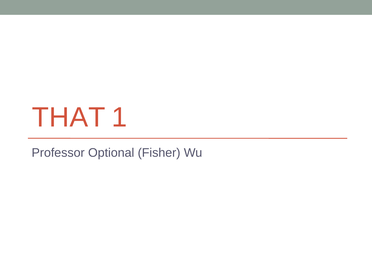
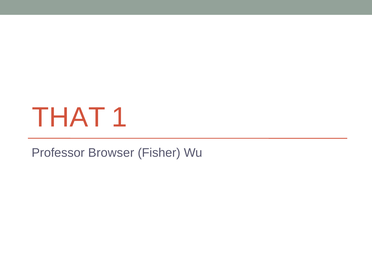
Optional: Optional -> Browser (111, 153)
